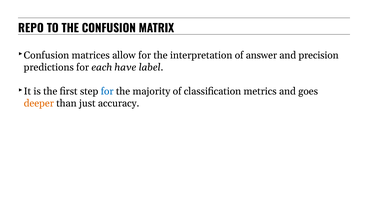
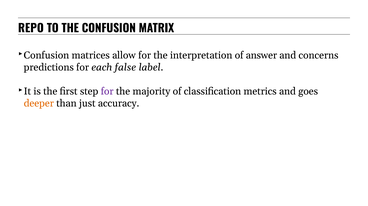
precision: precision -> concerns (318, 55)
have: have -> false (125, 67)
for colour: blue -> purple (107, 92)
